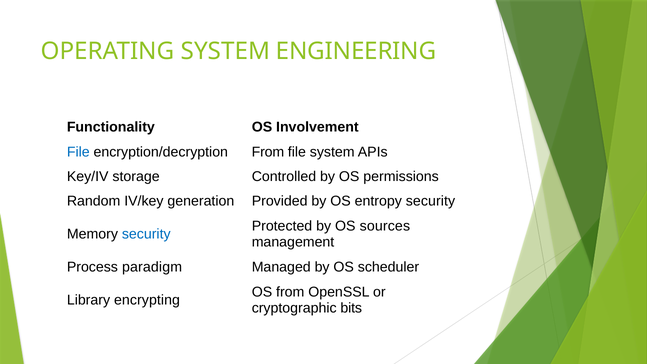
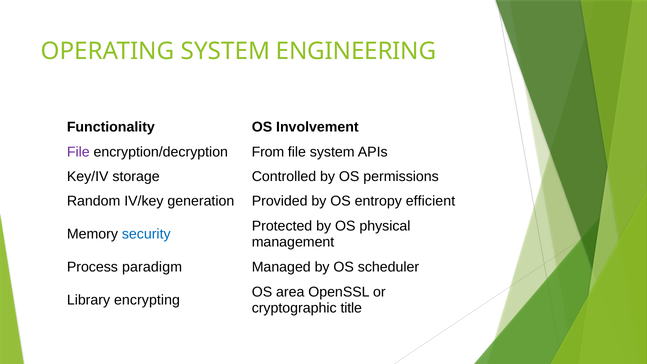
File colour: blue -> purple (78, 152)
entropy security: security -> efficient (430, 201)
sources: sources -> physical (385, 226)
OS from: from -> area (290, 292)
bits: bits -> title (351, 308)
